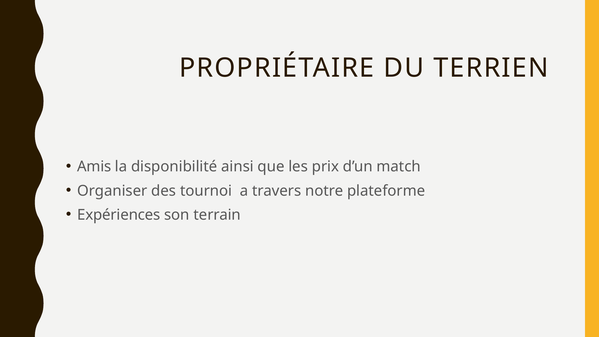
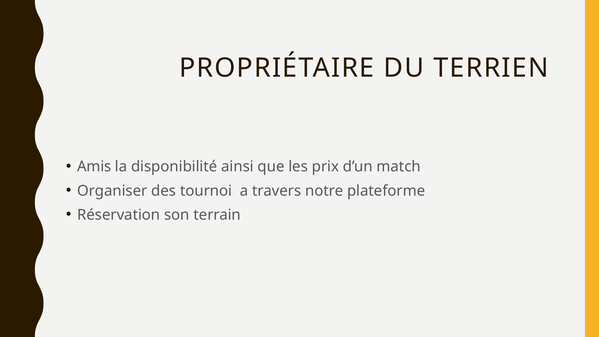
Expériences: Expériences -> Réservation (119, 215)
